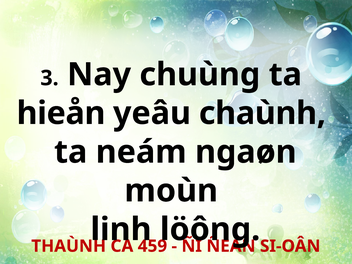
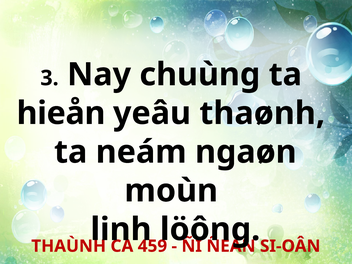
chaùnh: chaùnh -> thaønh (262, 113)
